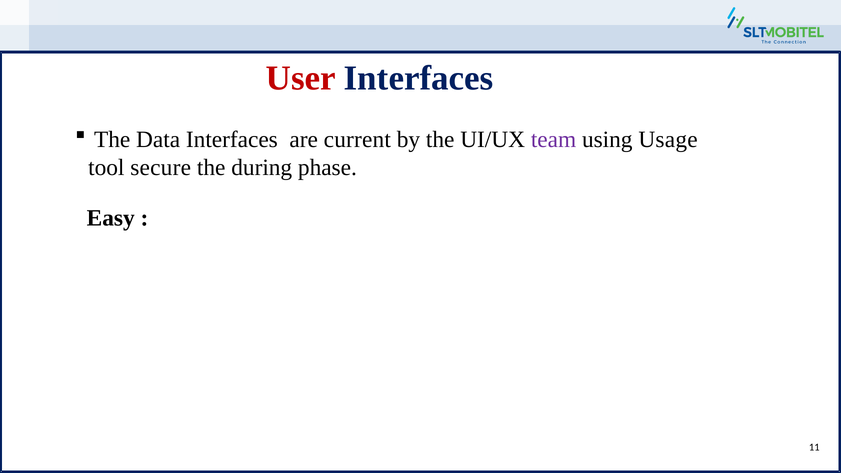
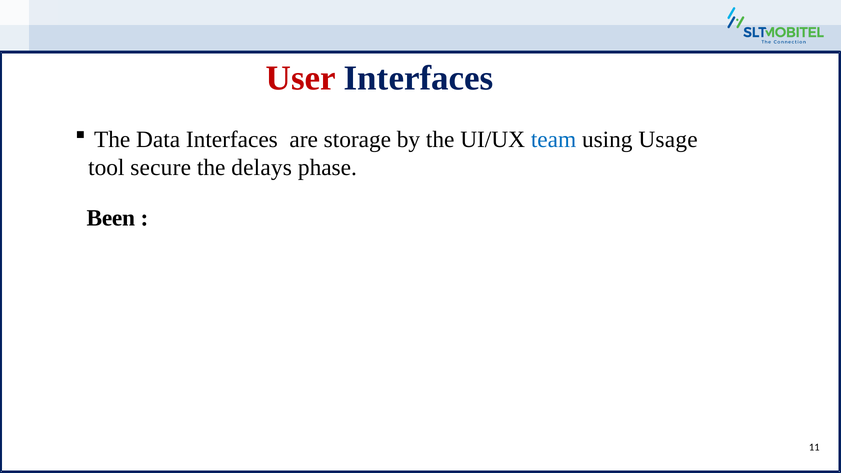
current: current -> storage (357, 139)
team colour: purple -> blue (554, 139)
during: during -> delays (262, 168)
Easy: Easy -> Been (111, 218)
